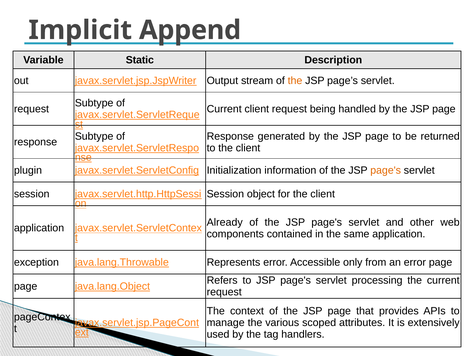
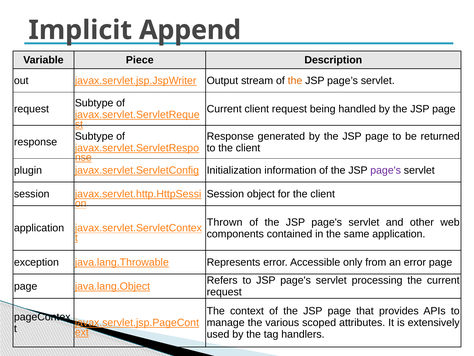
Static: Static -> Piece (140, 60)
page's colour: orange -> purple (386, 170)
Already: Already -> Thrown (225, 222)
